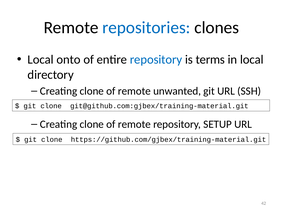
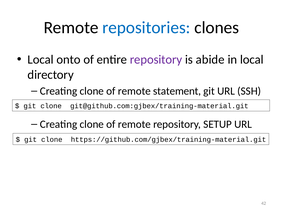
repository colour: blue -> purple (156, 59)
terms: terms -> abide (210, 59)
unwanted: unwanted -> statement (177, 91)
